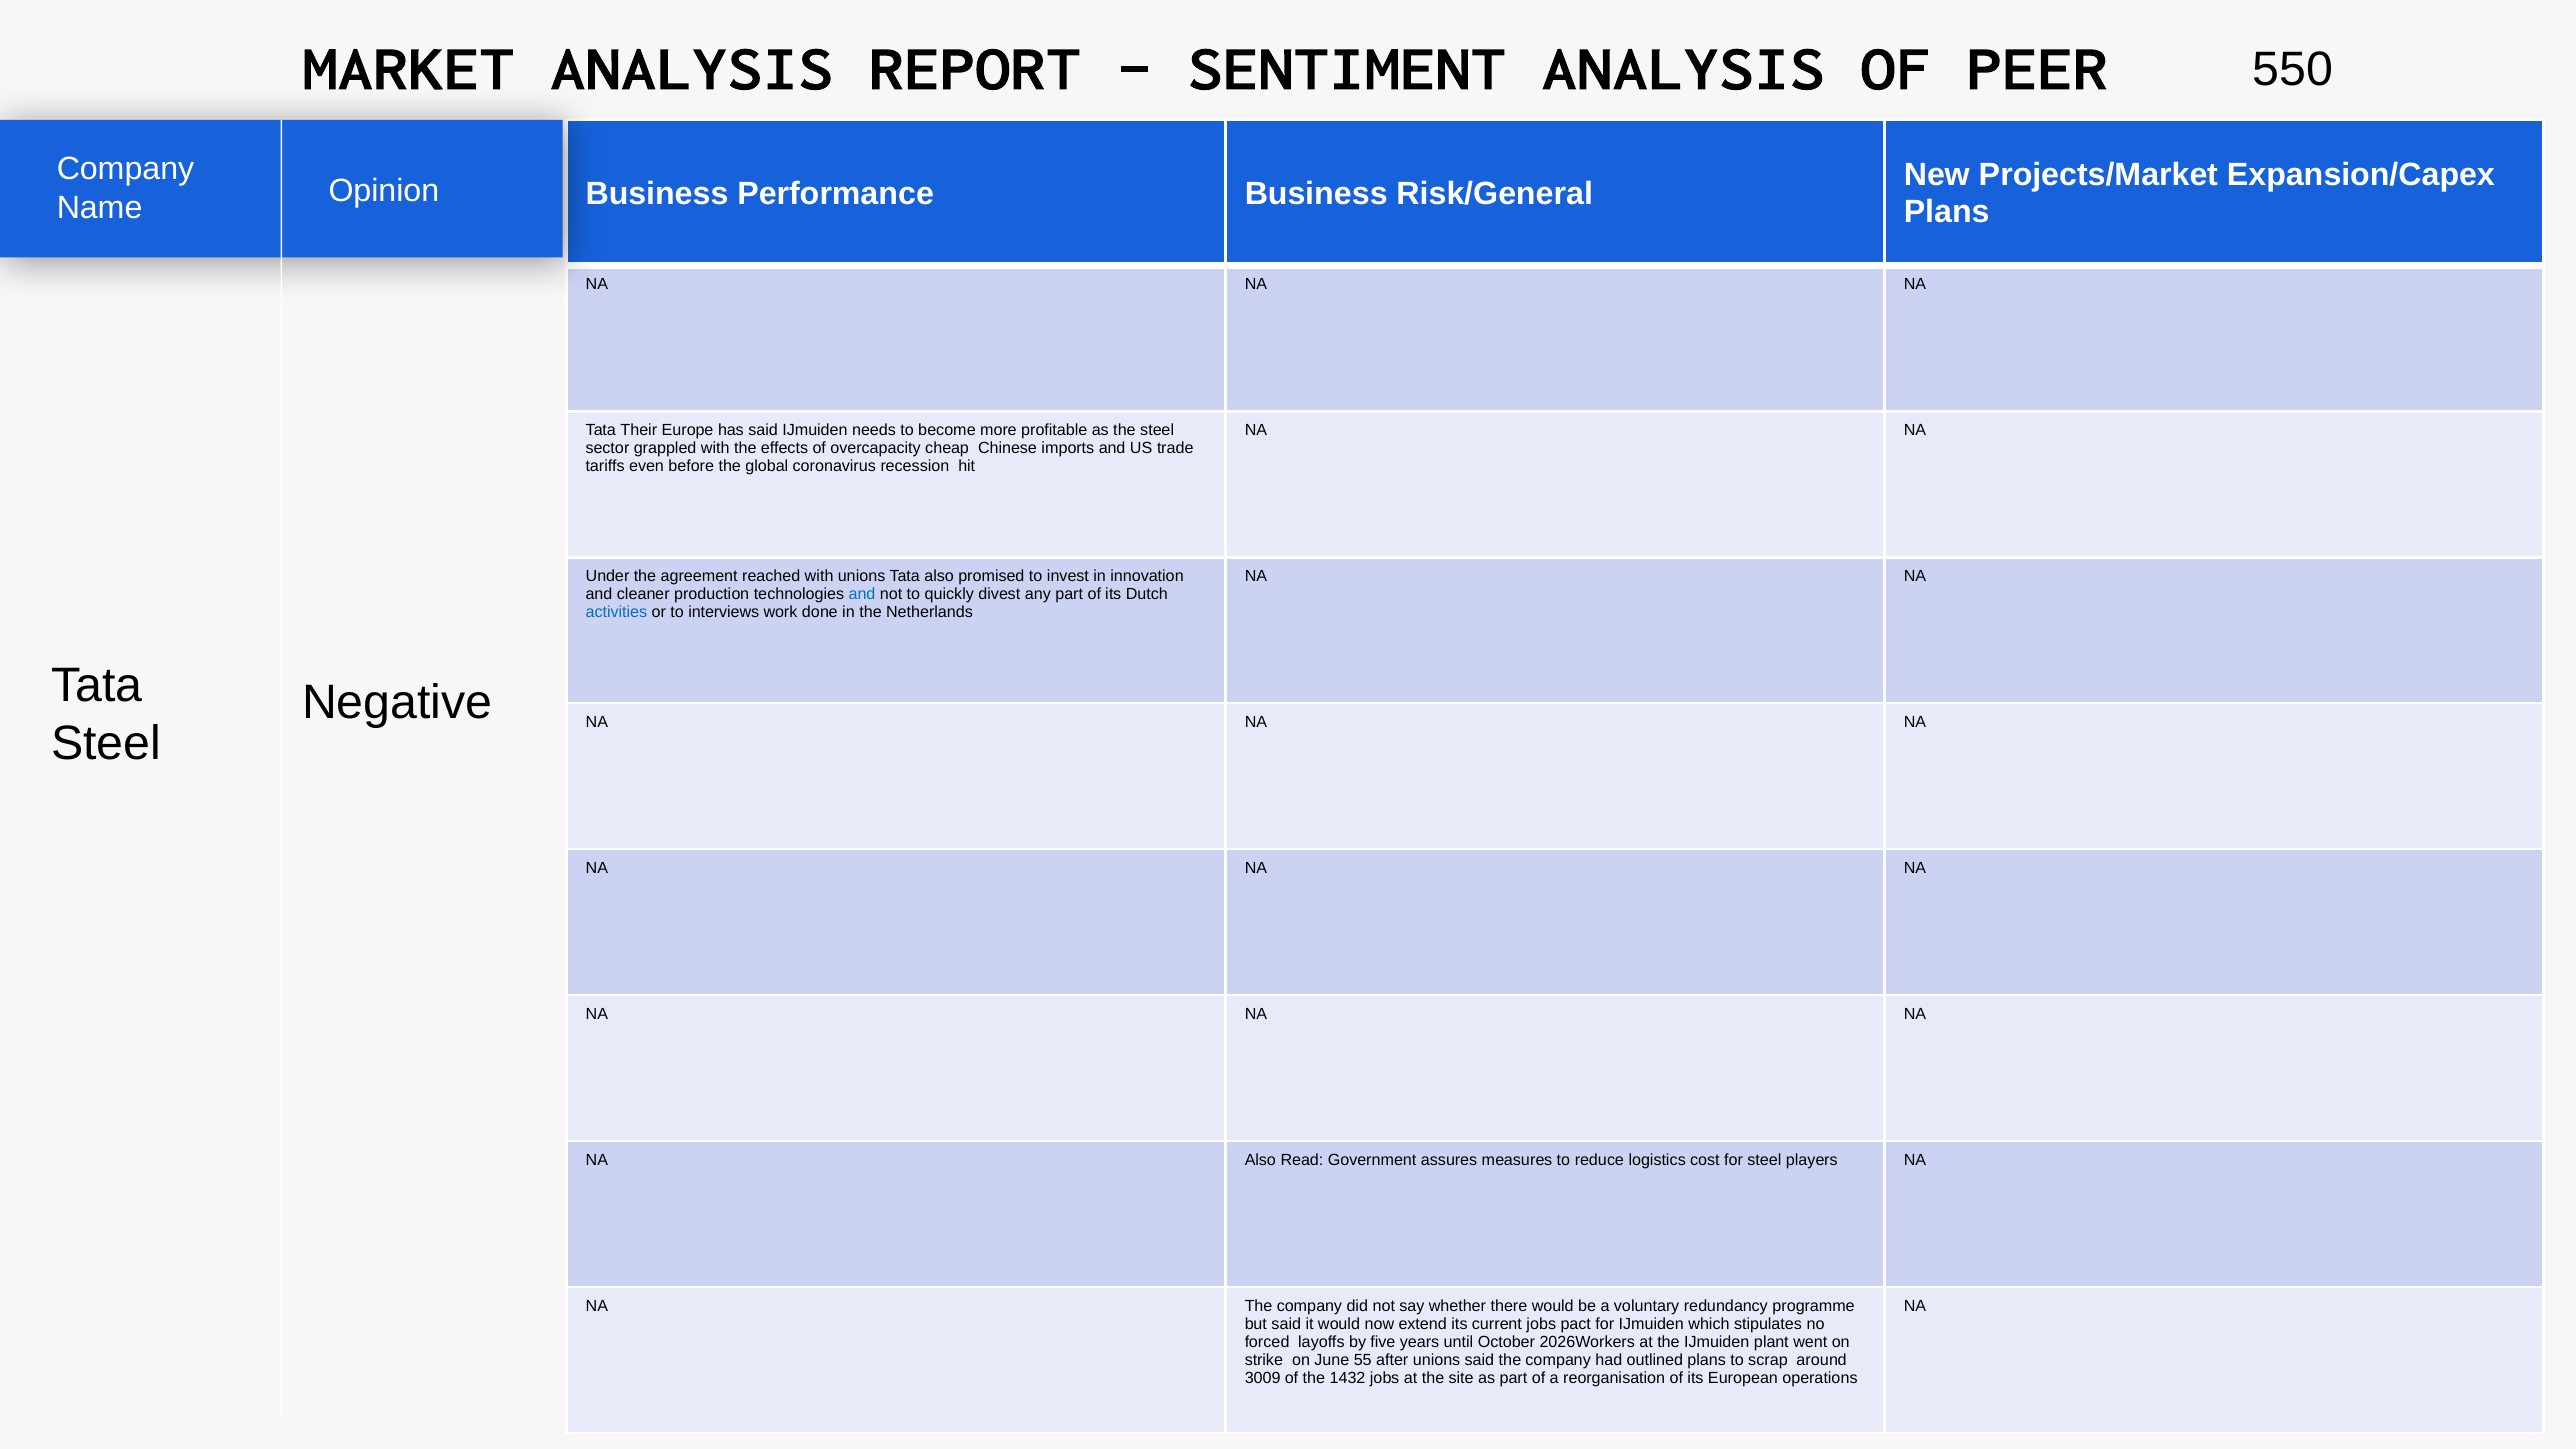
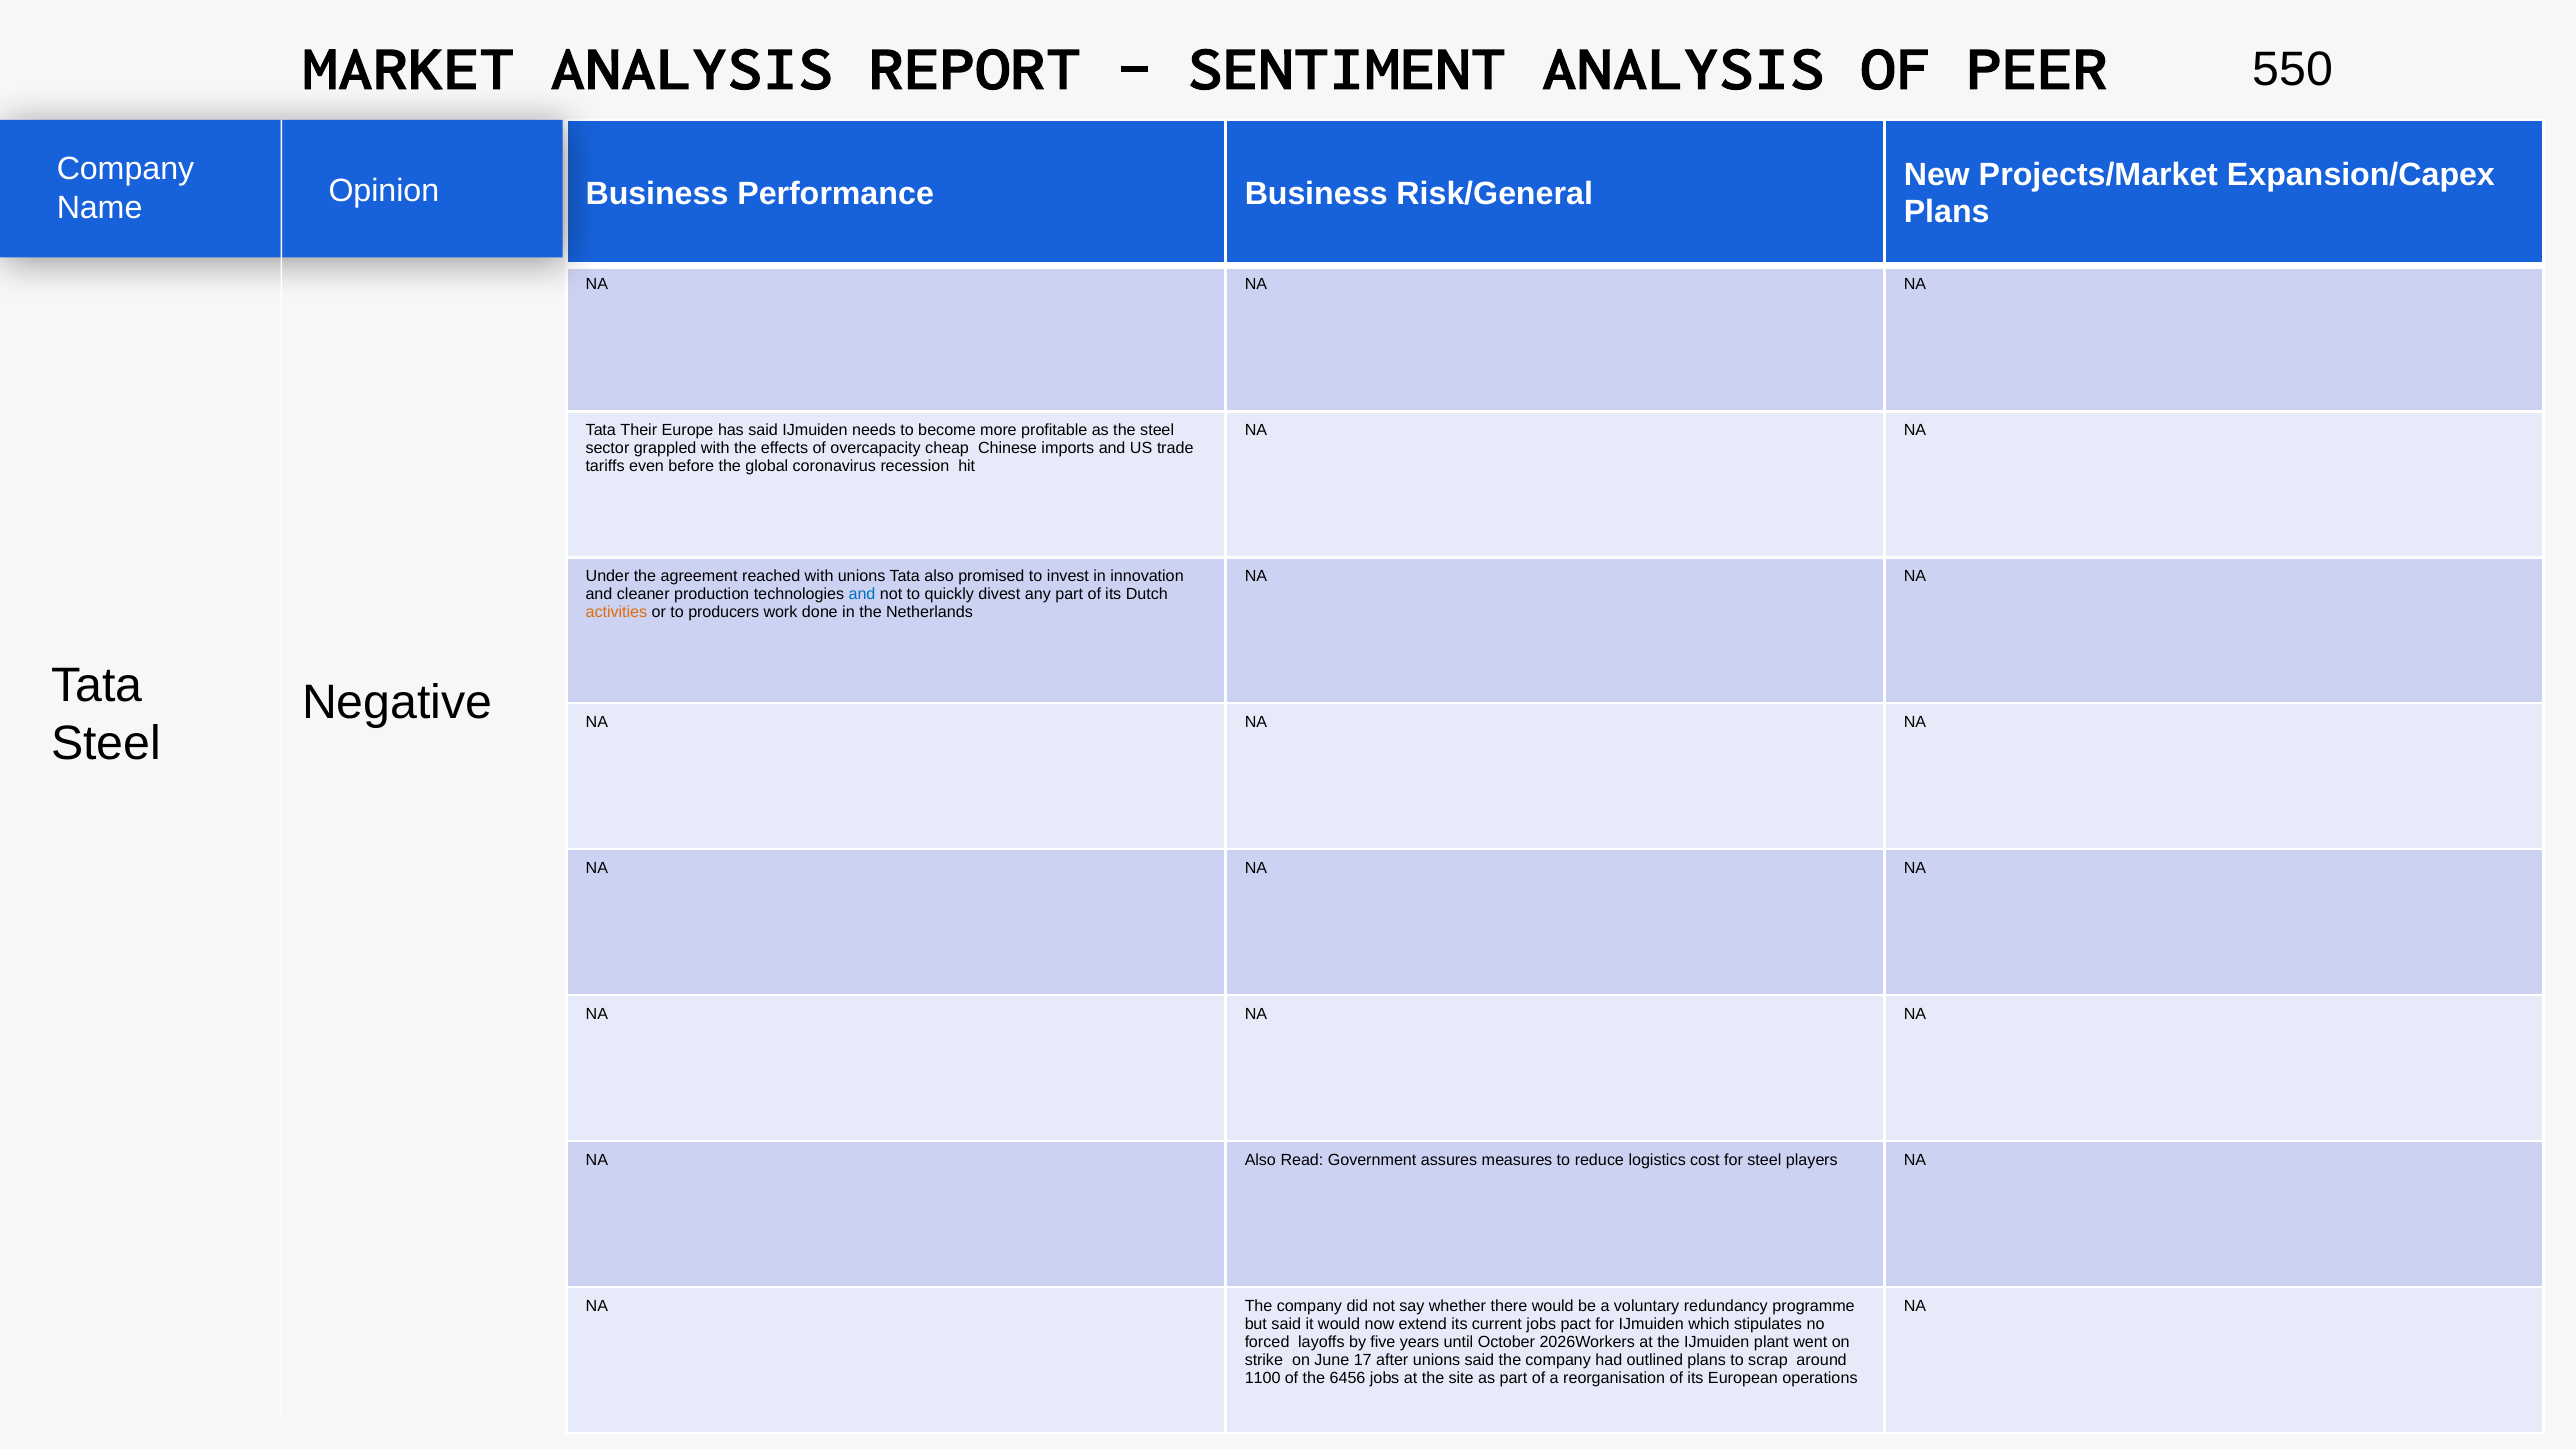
activities colour: blue -> orange (616, 613)
interviews: interviews -> producers (724, 613)
55: 55 -> 17 (1363, 1360)
3009: 3009 -> 1100 (1263, 1378)
1432: 1432 -> 6456 (1348, 1378)
